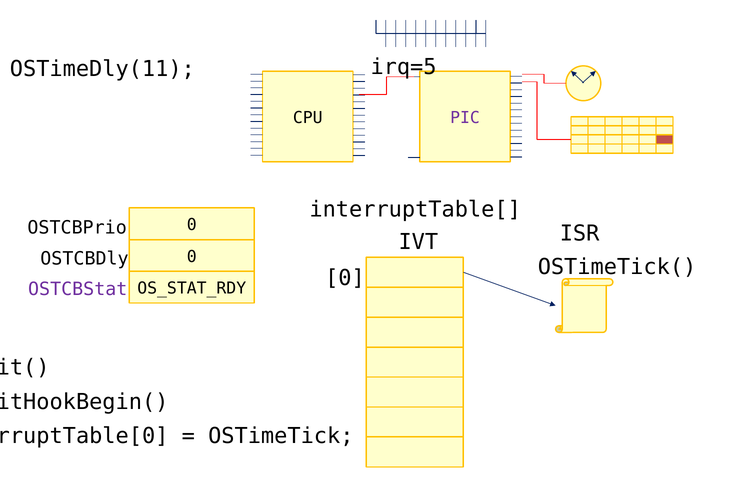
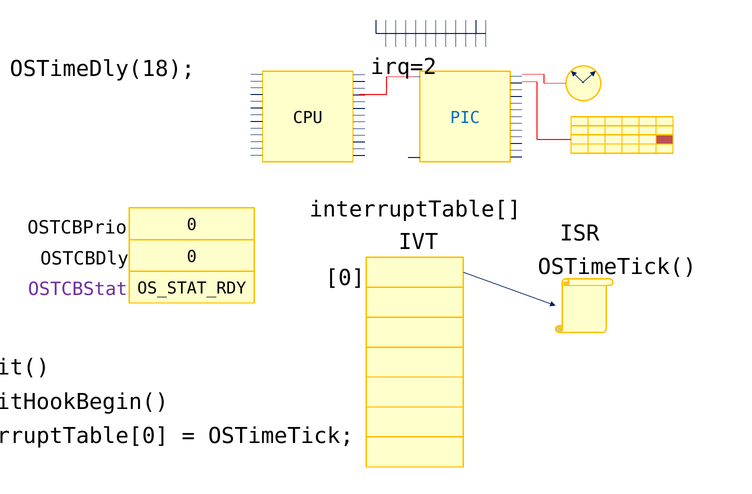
irq=5: irq=5 -> irq=2 (404, 67)
OSTimeDly(11: OSTimeDly(11 -> OSTimeDly(18 (102, 69)
PIC colour: purple -> blue (465, 118)
